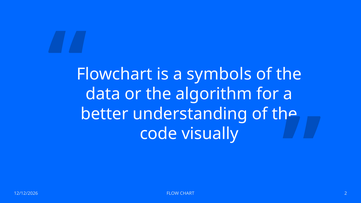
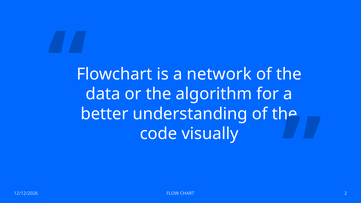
symbols: symbols -> network (219, 74)
